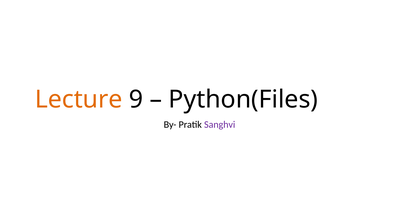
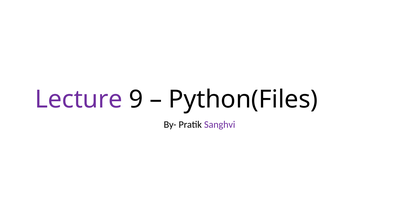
Lecture colour: orange -> purple (79, 99)
